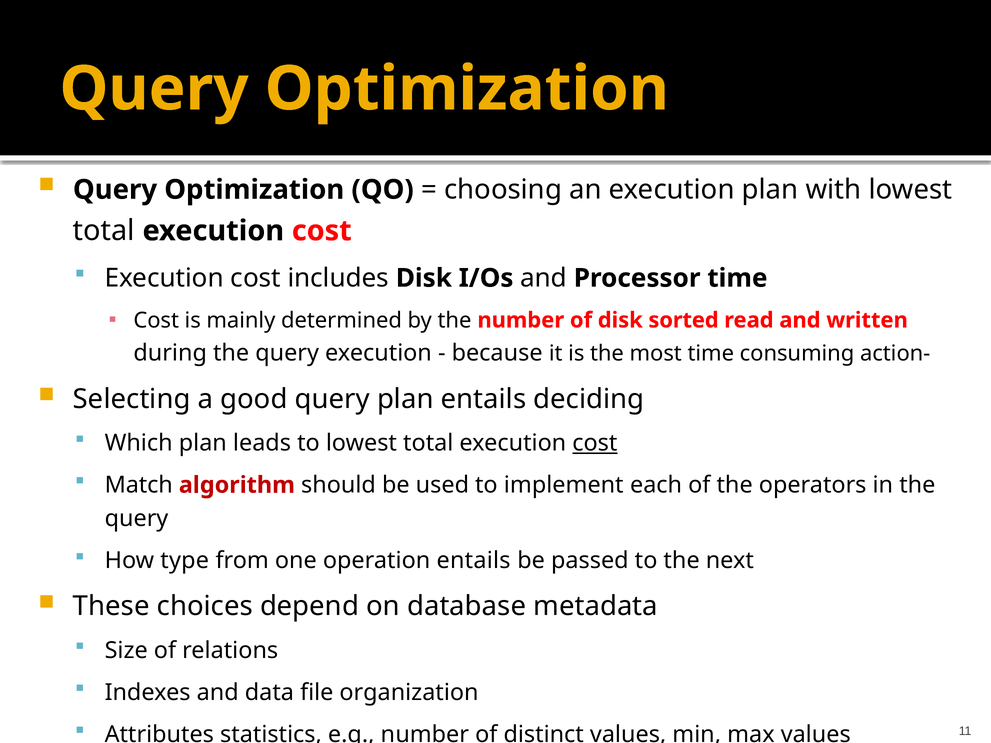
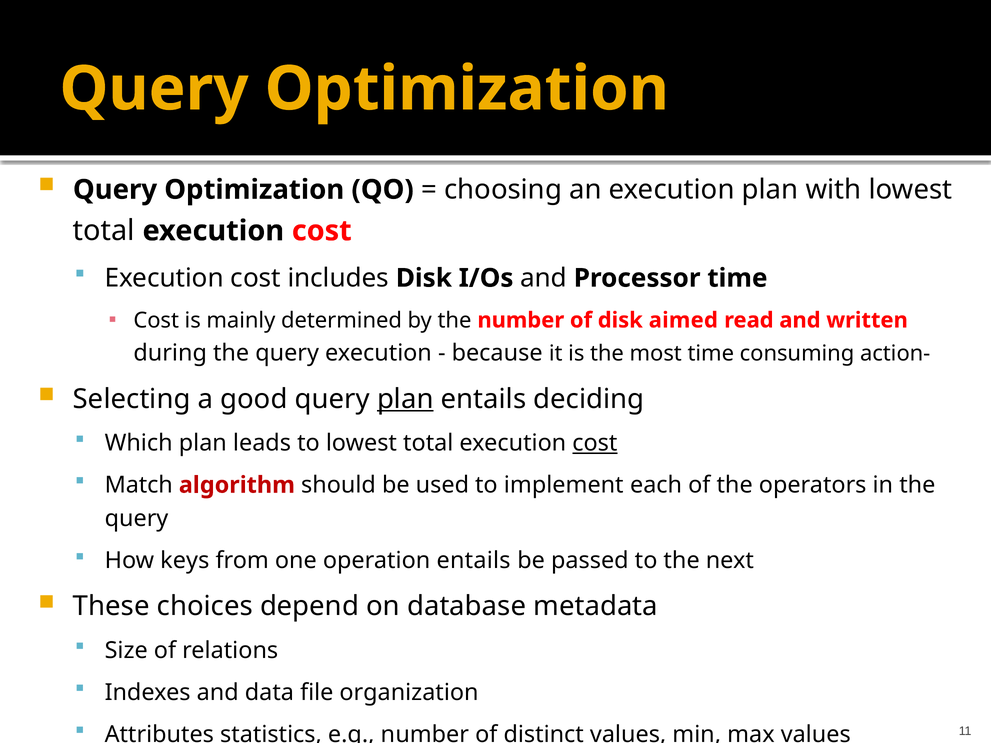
sorted: sorted -> aimed (683, 320)
plan underline: none -> present (405, 399)
type: type -> keys (185, 561)
